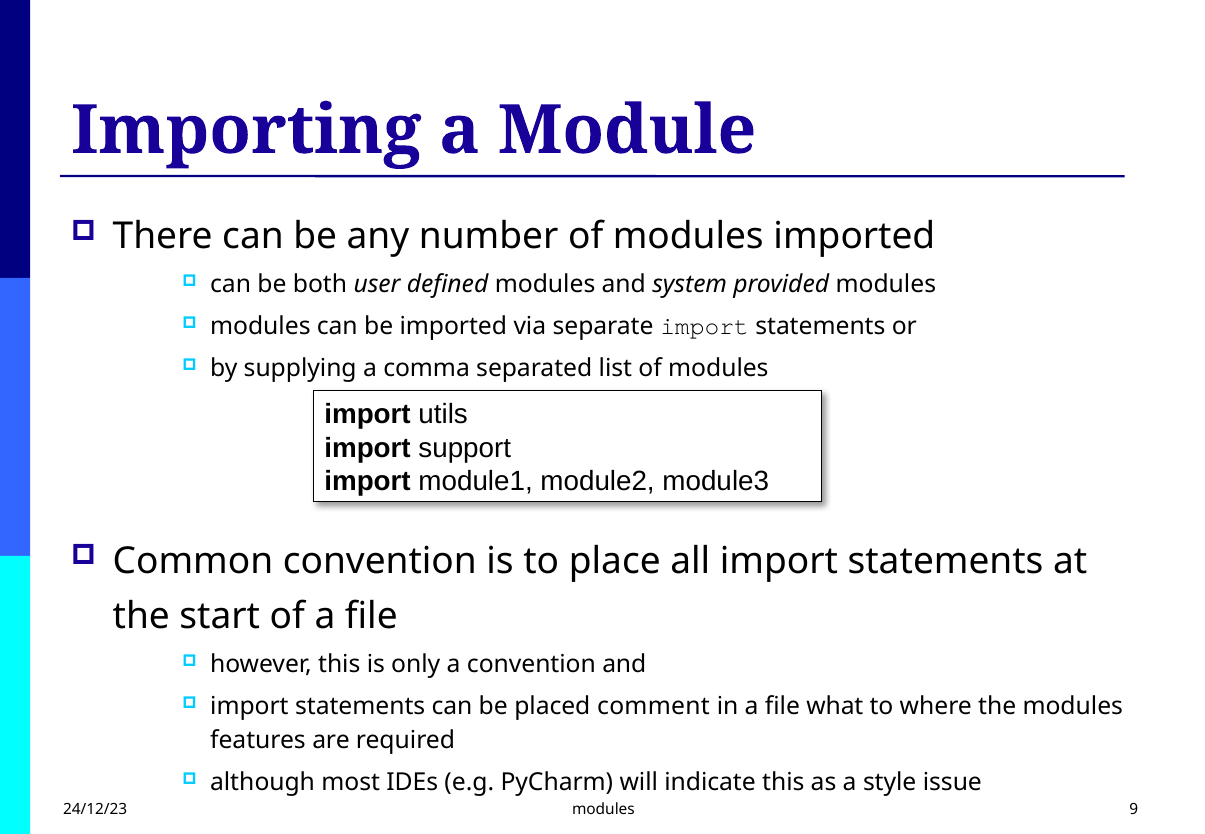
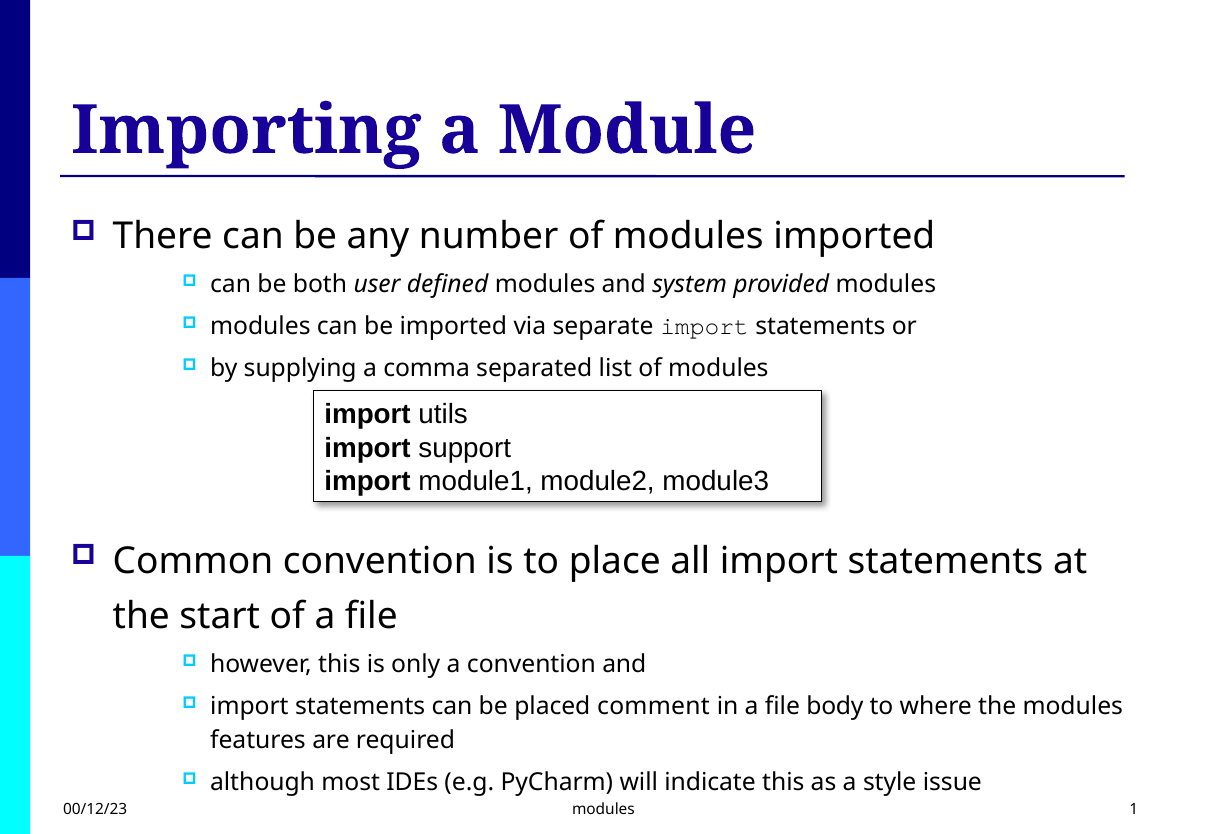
what: what -> body (835, 707)
24/12/23: 24/12/23 -> 00/12/23 (95, 810)
9: 9 -> 1 (1134, 810)
